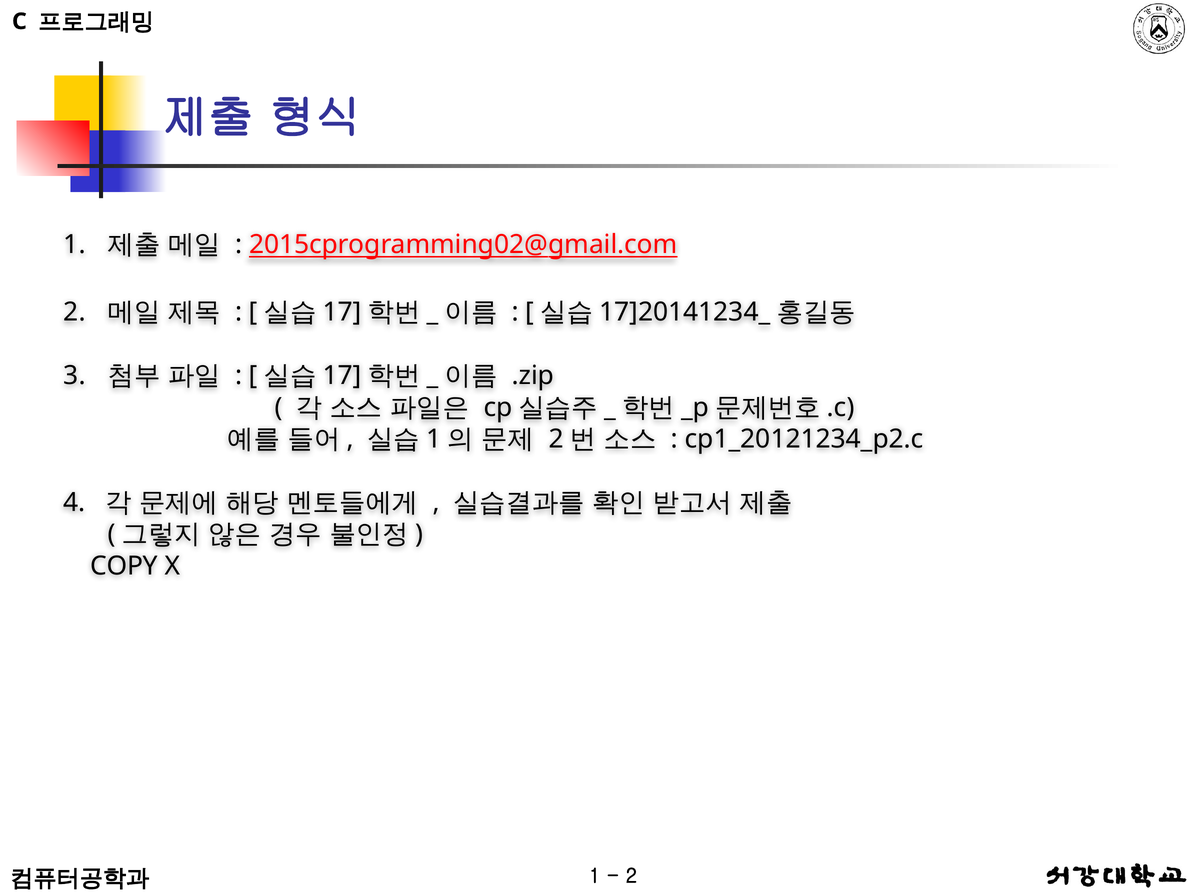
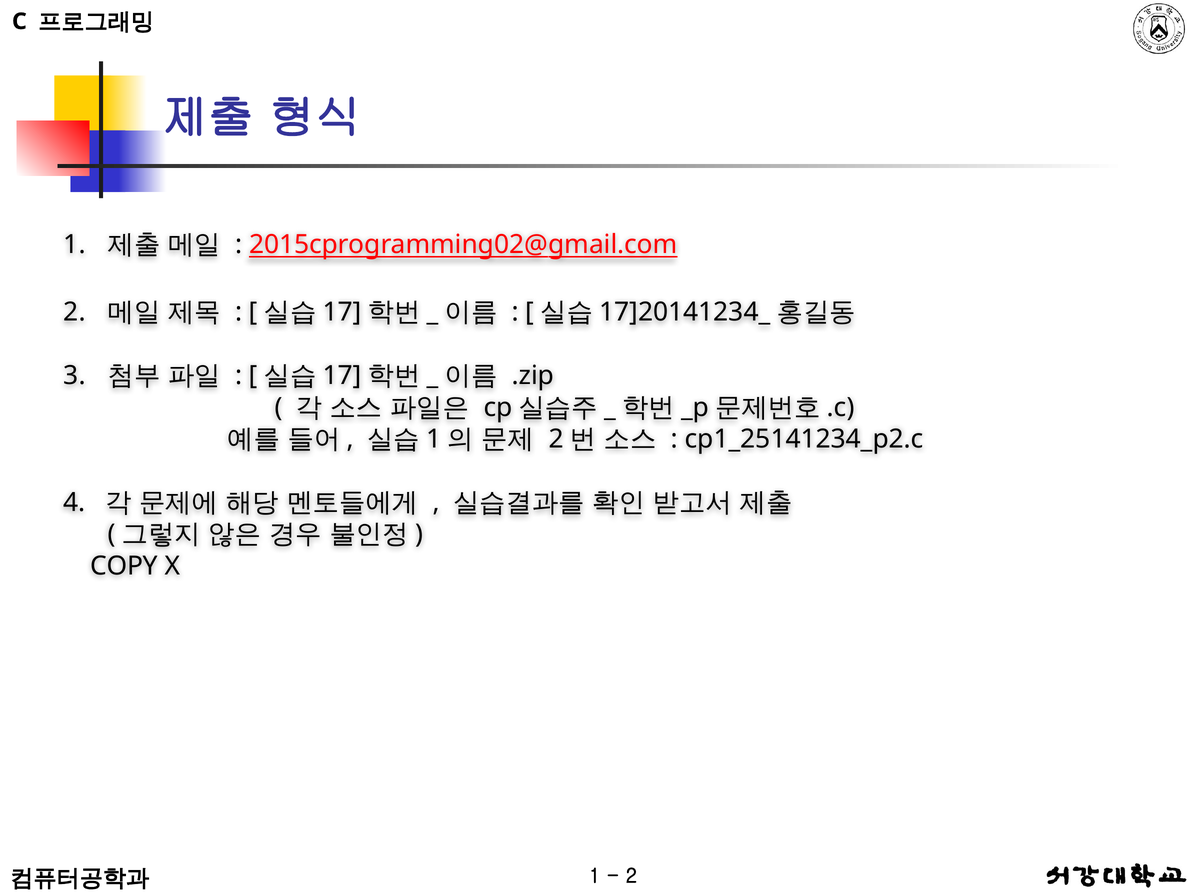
cp1_20121234_p2.c: cp1_20121234_p2.c -> cp1_25141234_p2.c (804, 439)
